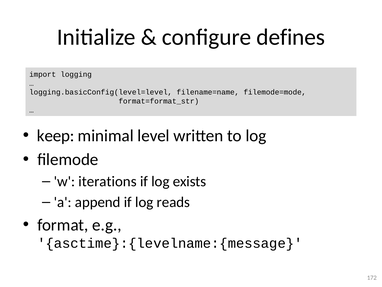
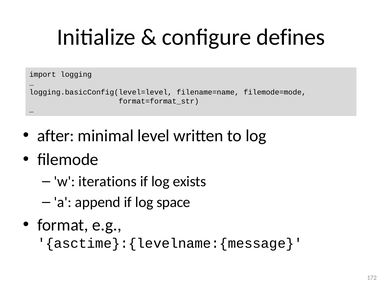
keep: keep -> after (56, 135)
reads: reads -> space (173, 202)
